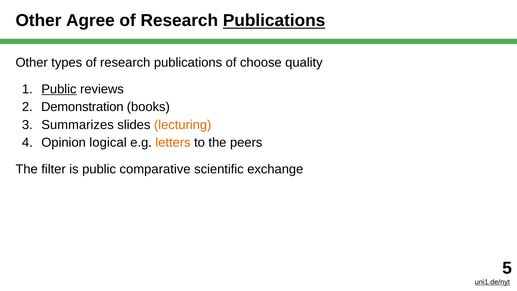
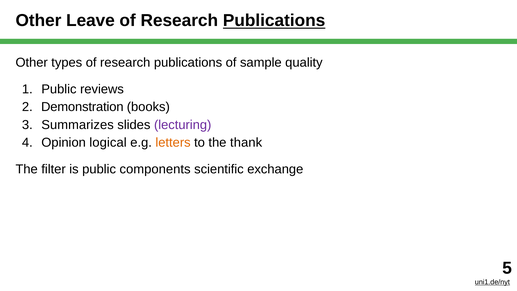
Agree: Agree -> Leave (90, 21)
choose: choose -> sample (261, 63)
Public underline: present -> none (59, 89)
lecturing colour: orange -> purple (183, 125)
peers: peers -> thank (246, 143)
comparative: comparative -> components (155, 169)
